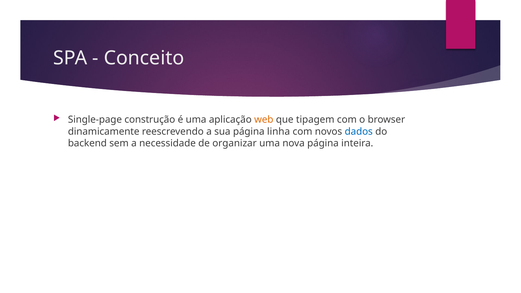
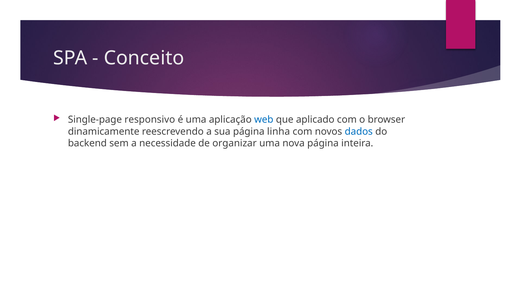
construção: construção -> responsivo (150, 120)
web colour: orange -> blue (264, 120)
tipagem: tipagem -> aplicado (315, 120)
